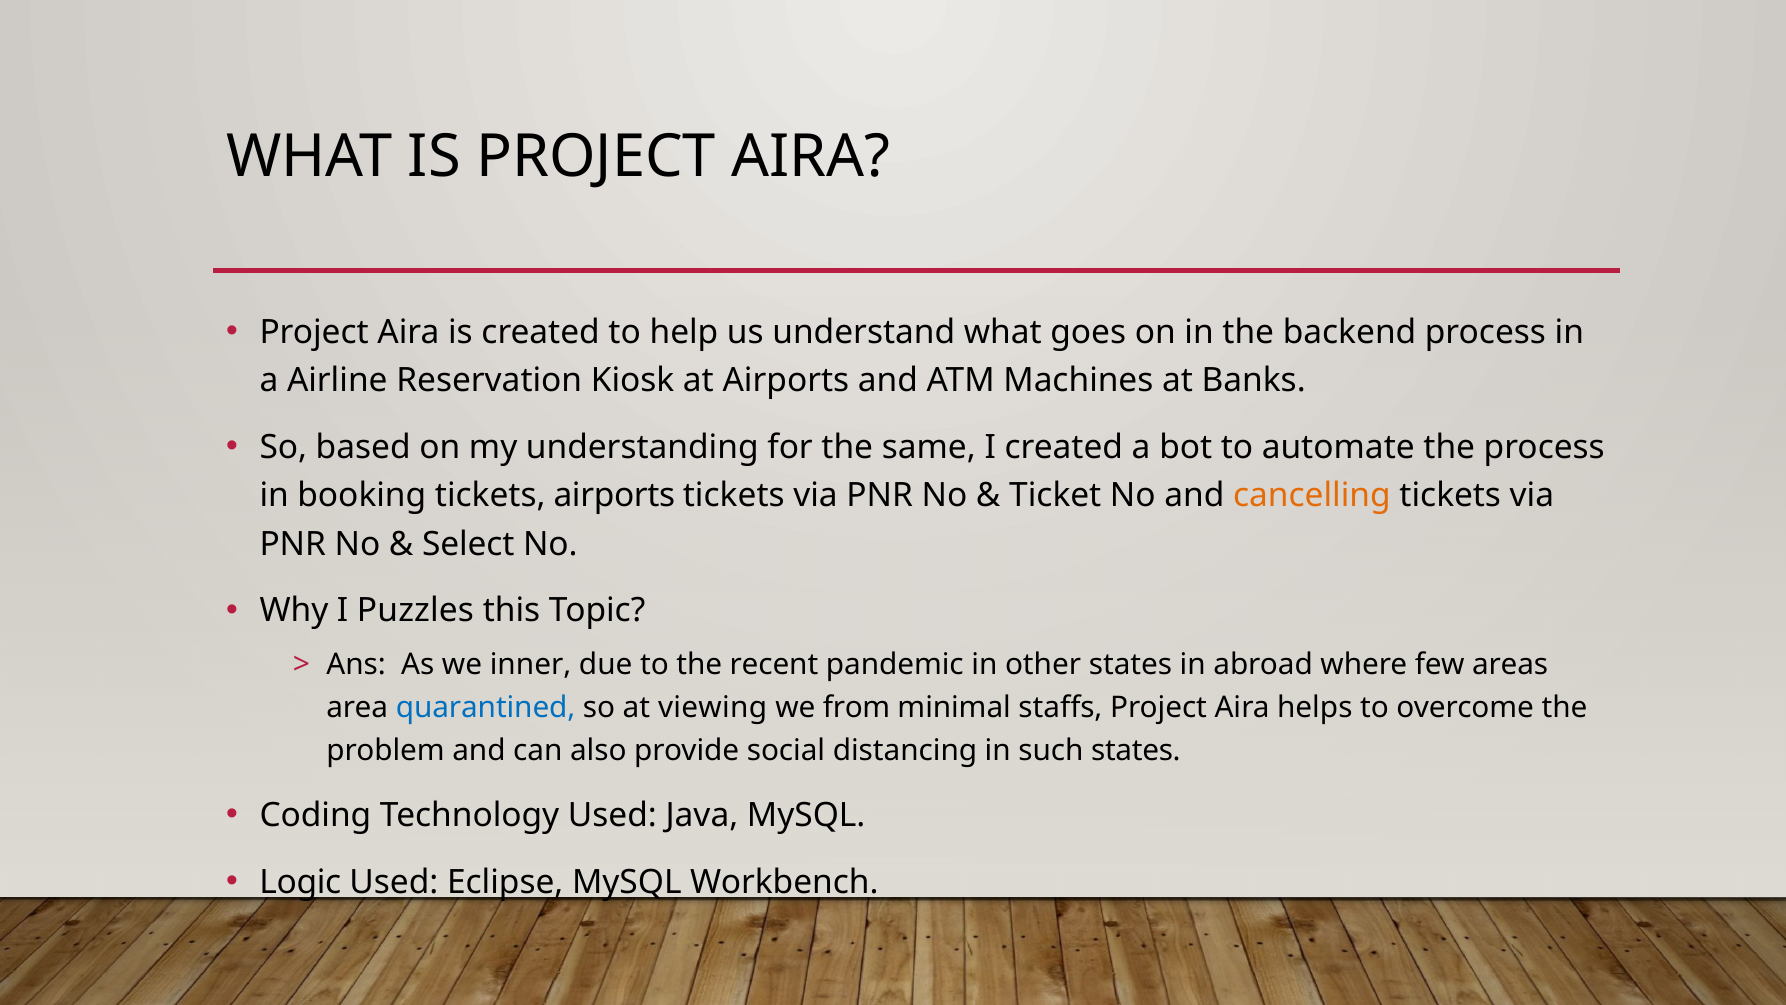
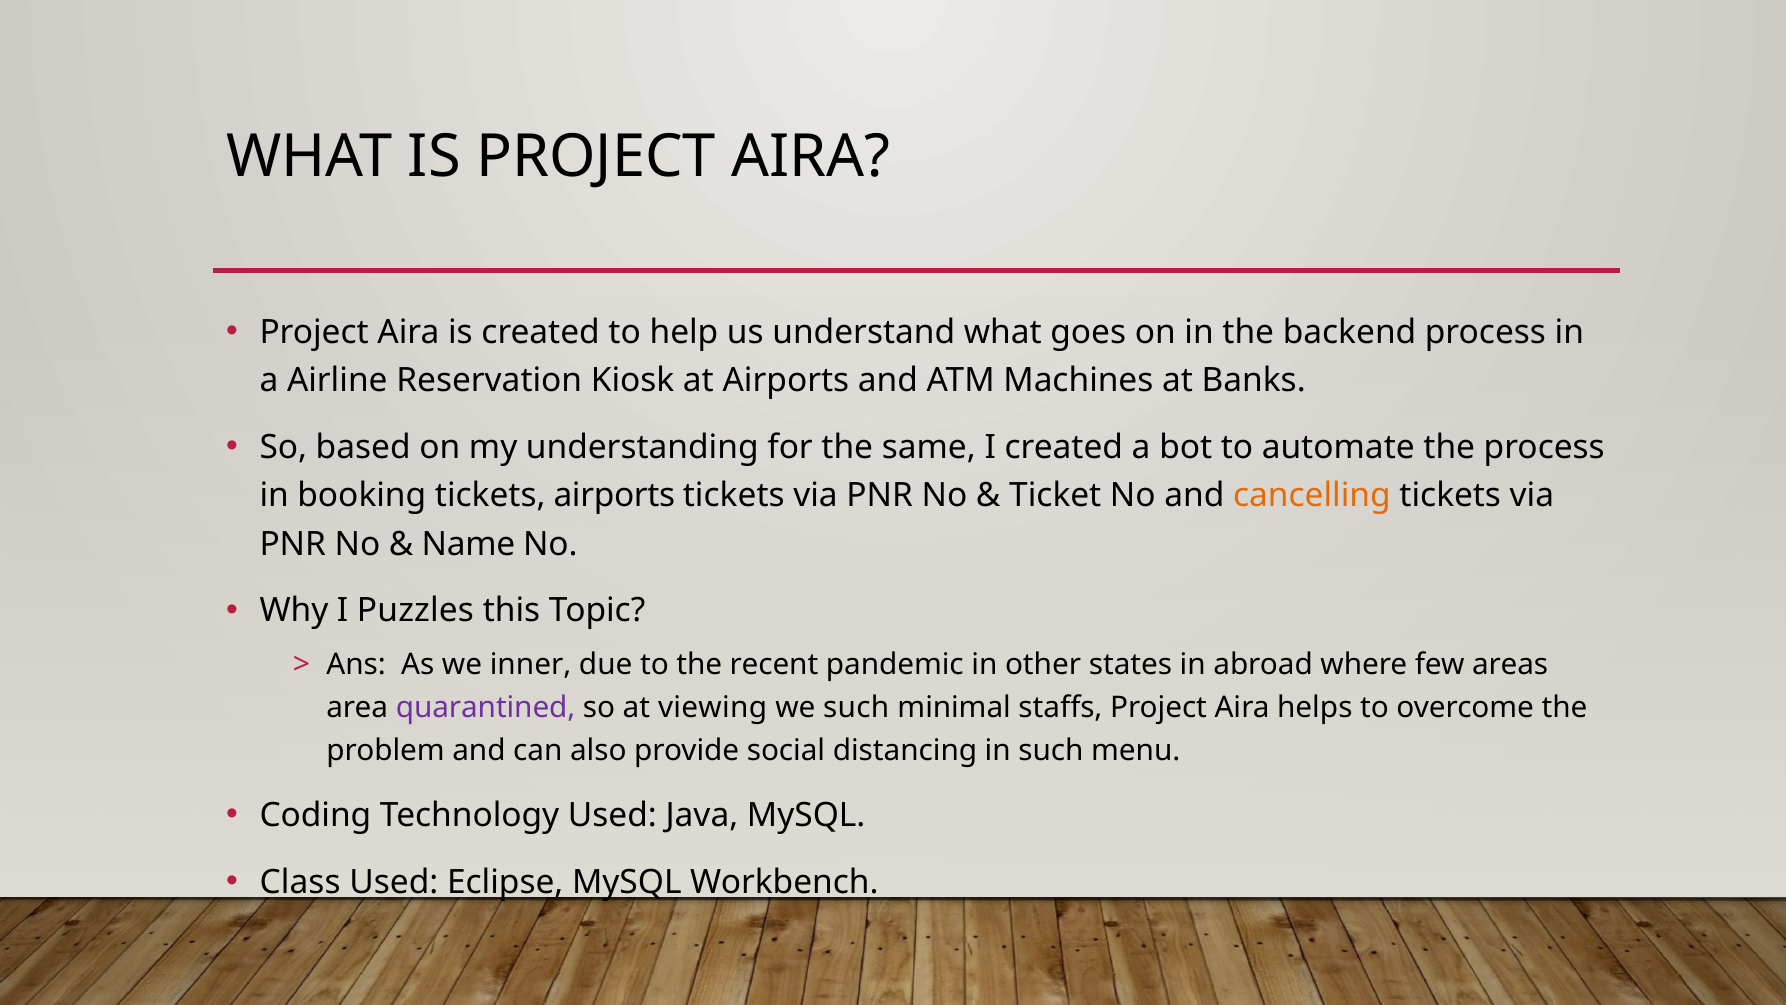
Select: Select -> Name (468, 544)
quarantined colour: blue -> purple (486, 708)
we from: from -> such (856, 708)
such states: states -> menu (1136, 750)
Logic: Logic -> Class (300, 882)
